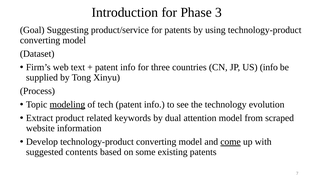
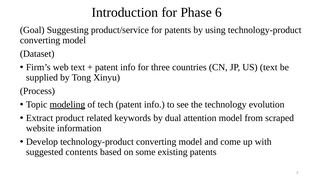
3: 3 -> 6 (219, 12)
US info: info -> text (269, 67)
come underline: present -> none (231, 142)
